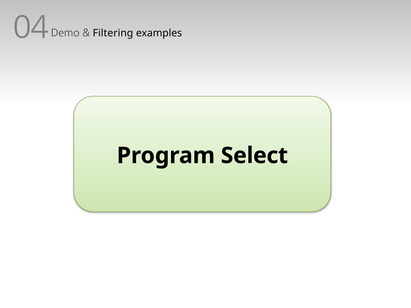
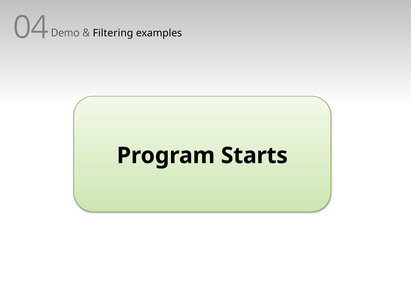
Select: Select -> Starts (254, 156)
